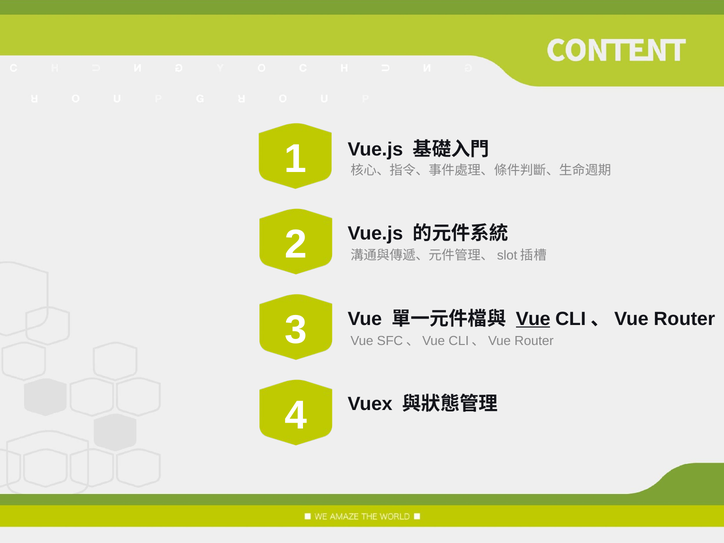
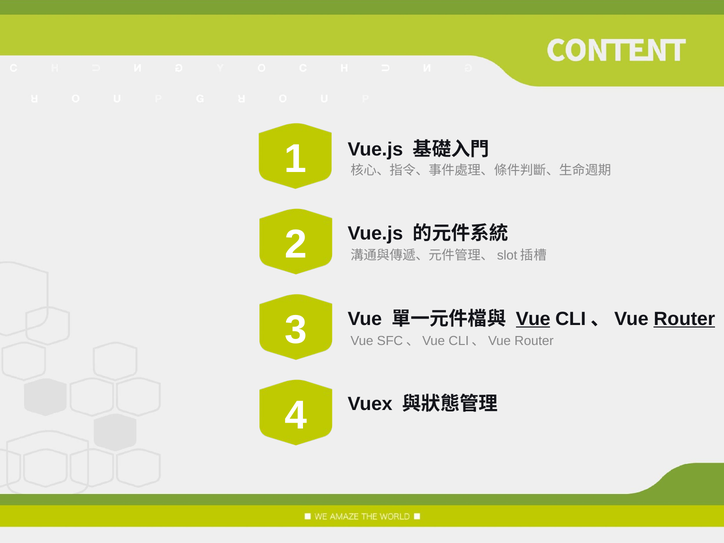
Router underline: none -> present (684, 319)
